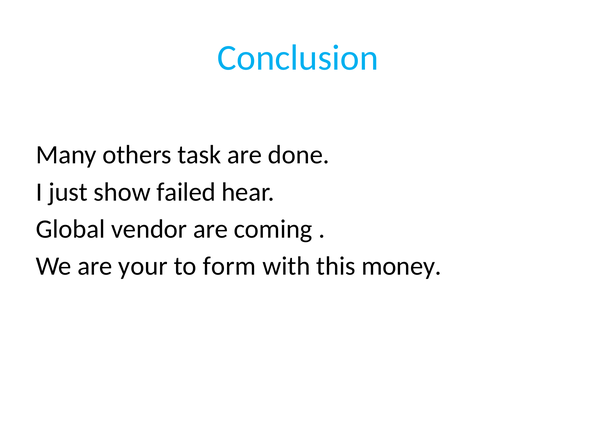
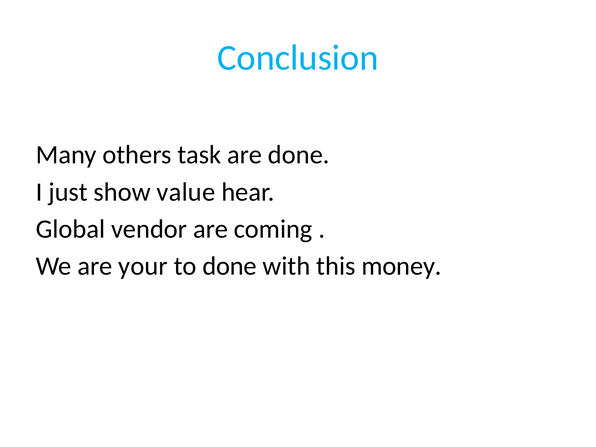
failed: failed -> value (186, 192)
to form: form -> done (230, 266)
